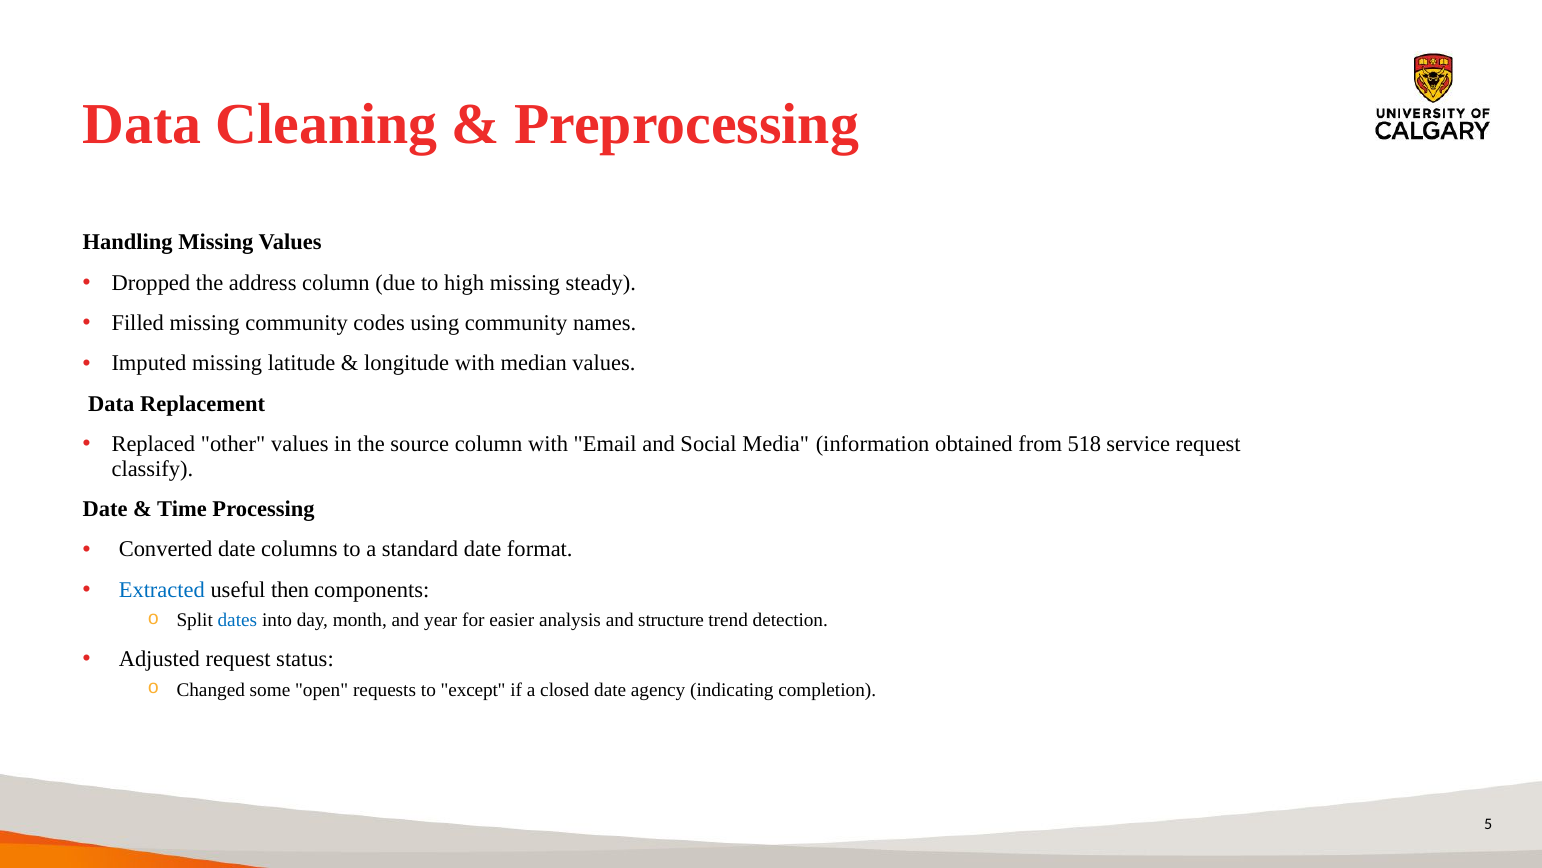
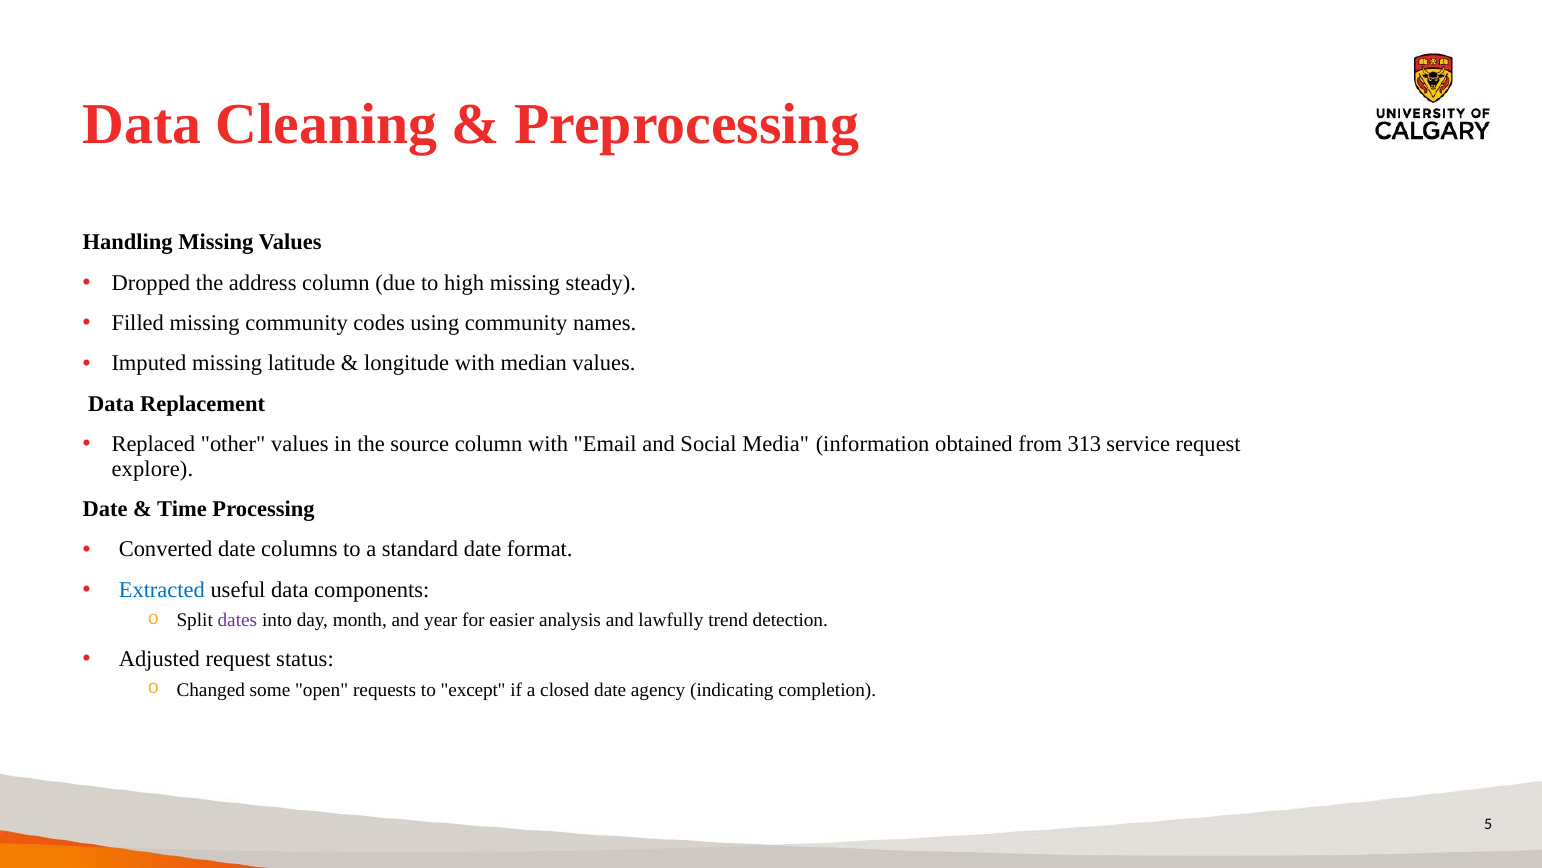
518: 518 -> 313 (1084, 444)
classify: classify -> explore (152, 468)
useful then: then -> data (290, 589)
dates colour: blue -> purple (237, 620)
structure: structure -> lawfully (671, 620)
